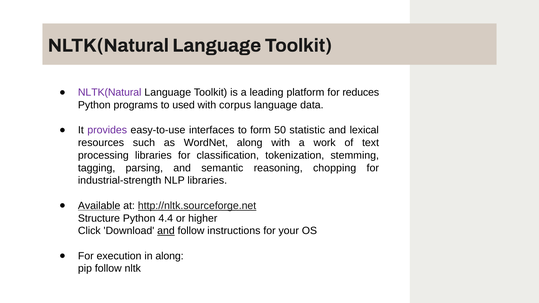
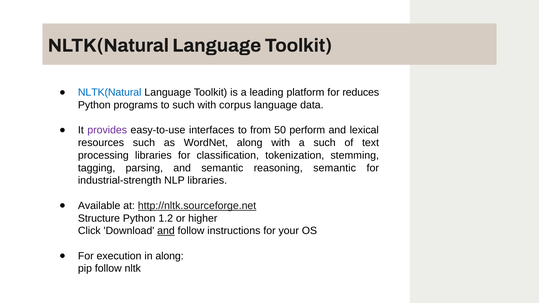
NLTK(Natural colour: purple -> blue (110, 93)
to used: used -> such (184, 105)
form: form -> from (261, 130)
statistic: statistic -> perform (307, 130)
a work: work -> such (325, 143)
reasoning chopping: chopping -> semantic (335, 168)
Available underline: present -> none (99, 206)
4.4: 4.4 -> 1.2 (166, 218)
